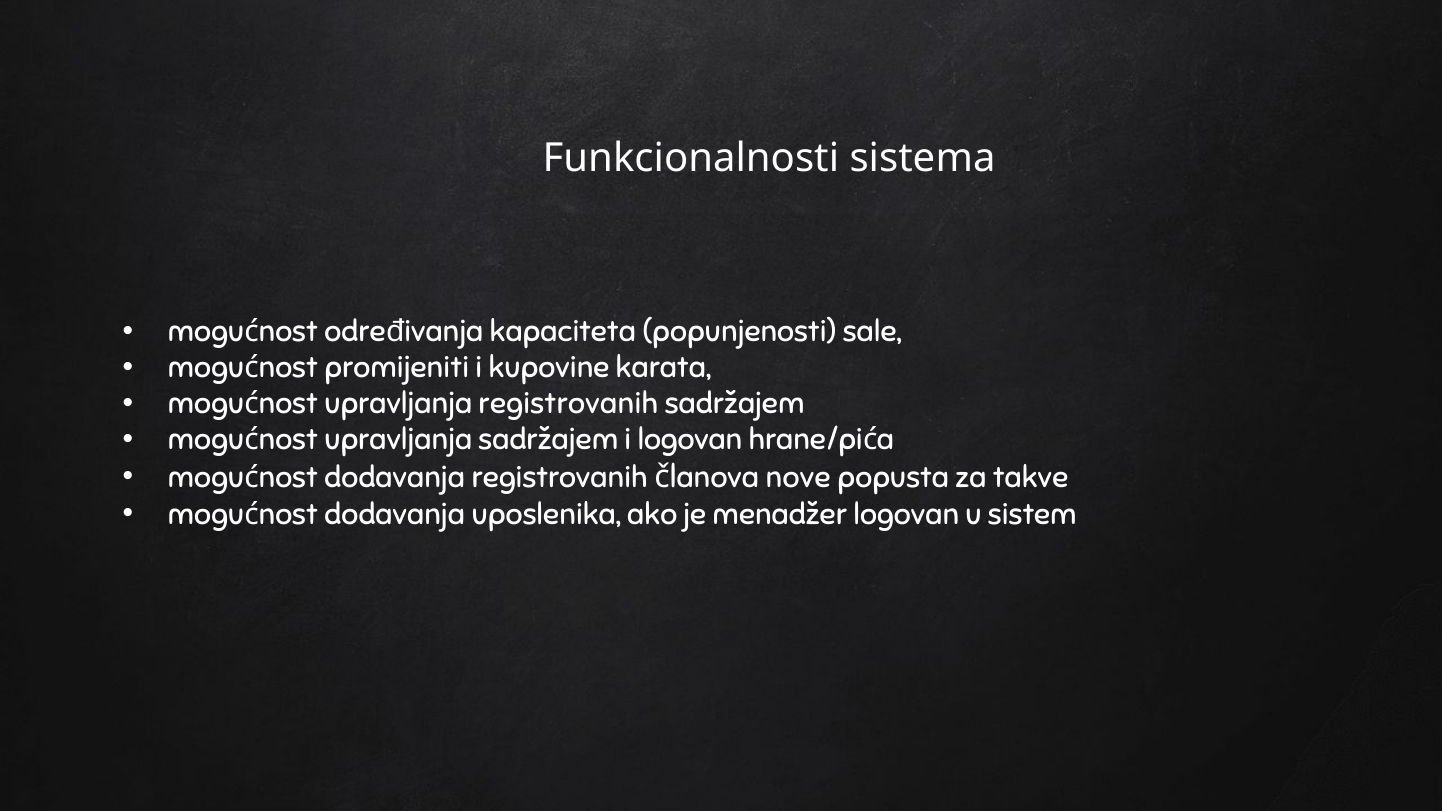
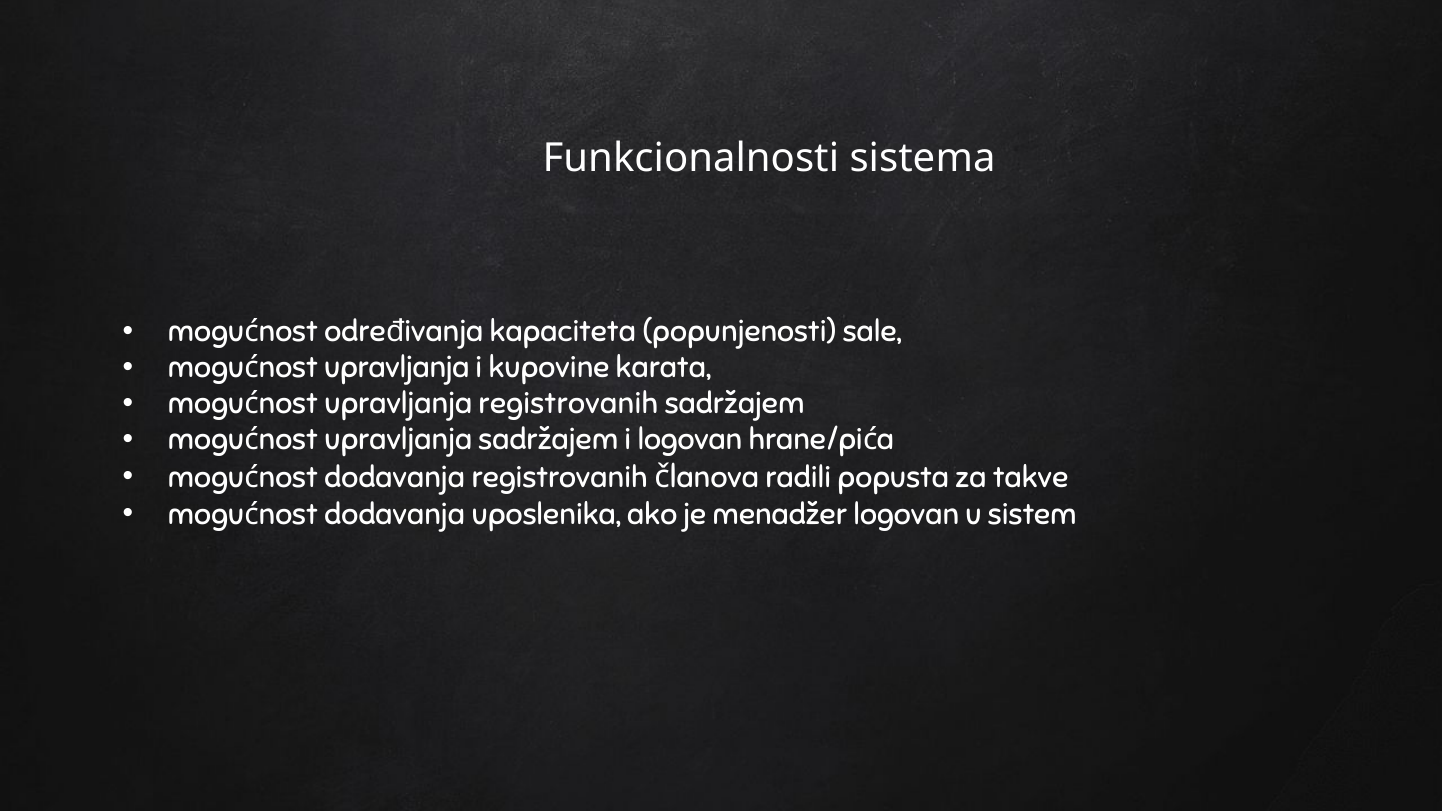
promijeniti: promijeniti -> upravljanja (397, 368)
nove: nove -> radili (798, 478)
